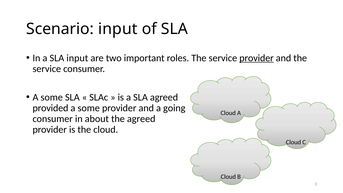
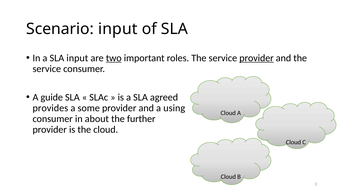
two underline: none -> present (114, 58)
some: some -> guide (52, 97)
provided: provided -> provides (50, 108)
going: going -> using (174, 108)
the agreed: agreed -> further (141, 119)
